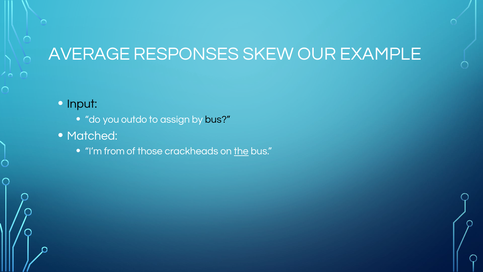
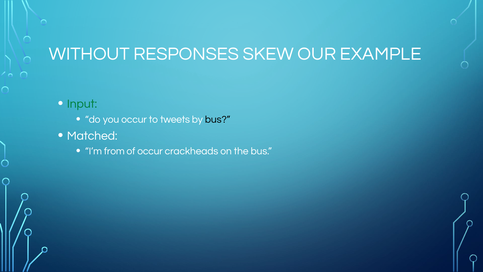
AVERAGE: AVERAGE -> WITHOUT (89, 54)
Input colour: black -> green (82, 104)
you outdo: outdo -> occur (134, 119)
assign: assign -> tweets (175, 119)
of those: those -> occur (150, 151)
the underline: present -> none (241, 151)
